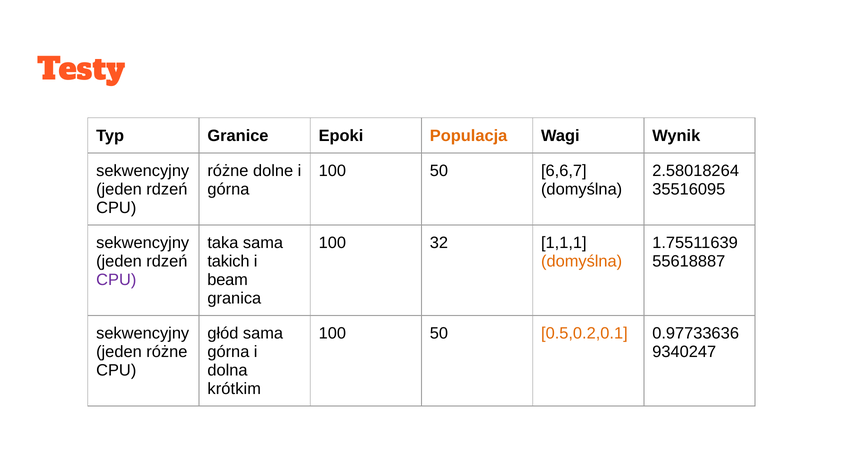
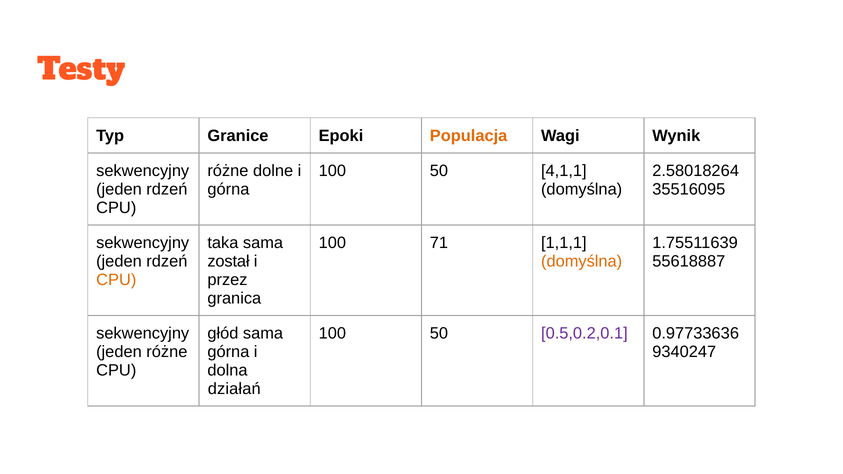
6,6,7: 6,6,7 -> 4,1,1 (564, 171)
32: 32 -> 71 (439, 243)
takich: takich -> został (228, 261)
CPU colour: purple -> orange (116, 280)
beam: beam -> przez (227, 280)
0.5,0.2,0.1 colour: orange -> purple (584, 334)
krótkim: krótkim -> działań (234, 389)
